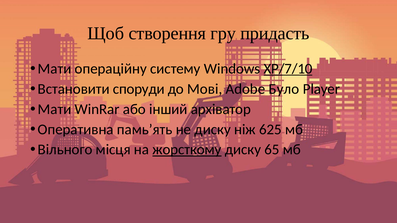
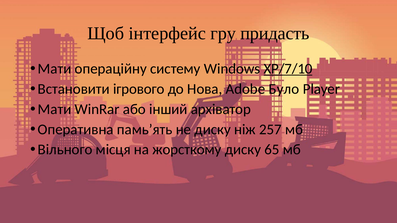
створення: створення -> інтерфейс (167, 33)
споруди: споруди -> ігрового (139, 89)
Мові: Мові -> Нова (205, 89)
625: 625 -> 257 (270, 130)
жорсткому underline: present -> none (187, 150)
